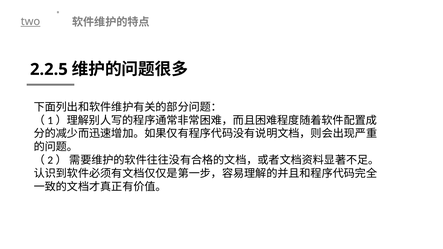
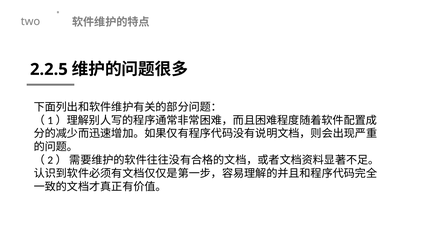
two underline: present -> none (30, 21)
